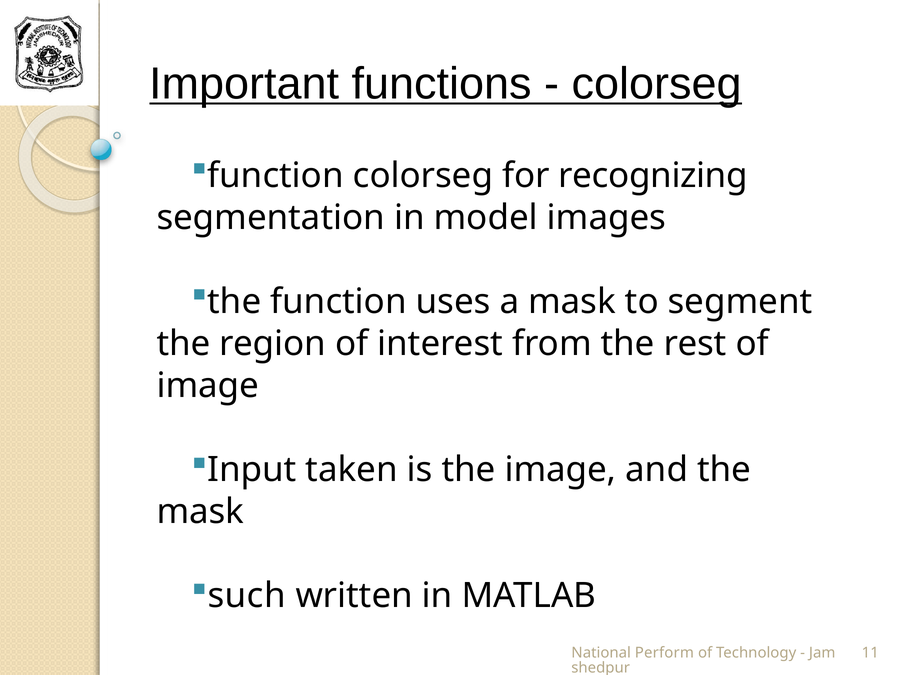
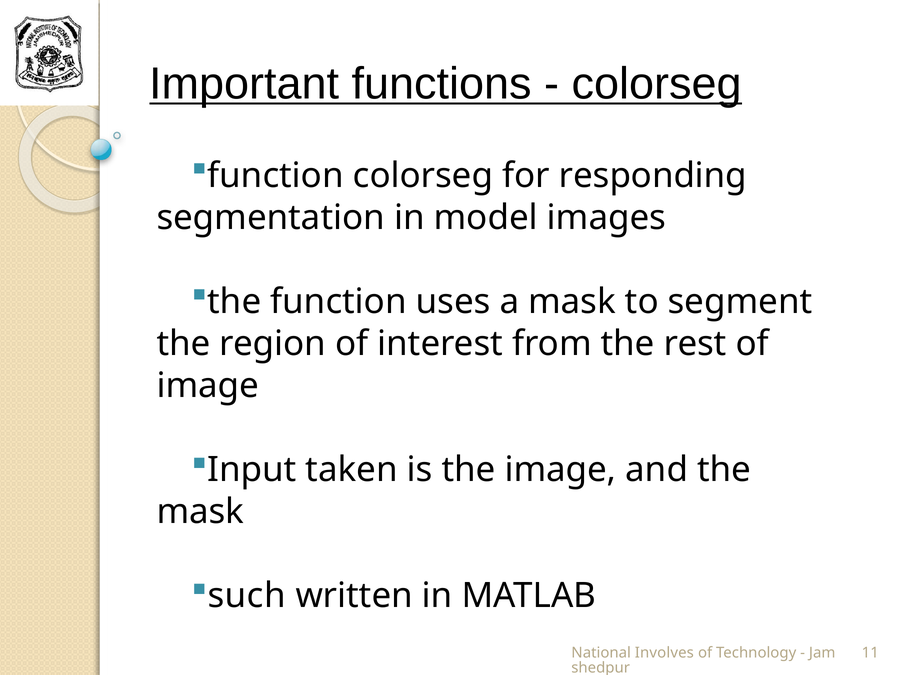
recognizing: recognizing -> responding (653, 175)
Perform: Perform -> Involves (664, 653)
